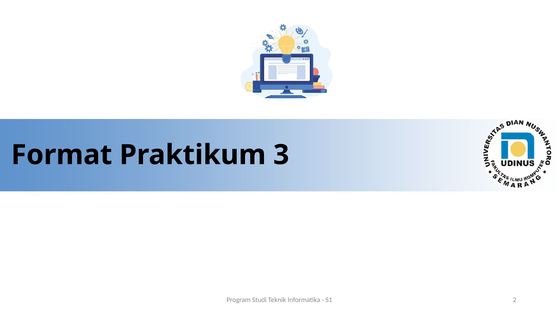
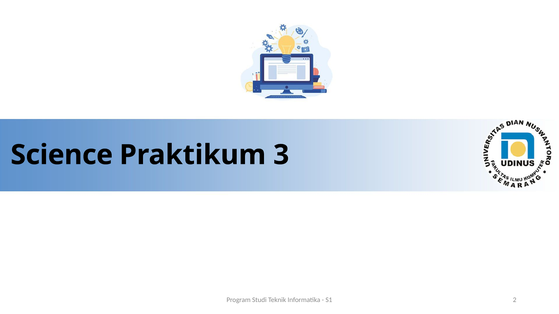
Format: Format -> Science (62, 155)
